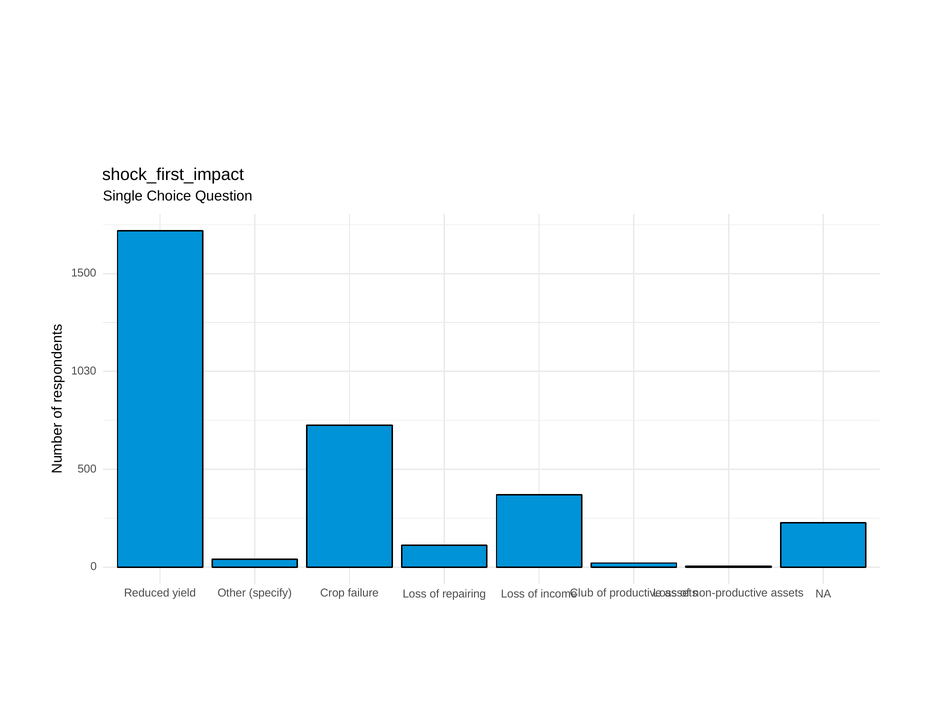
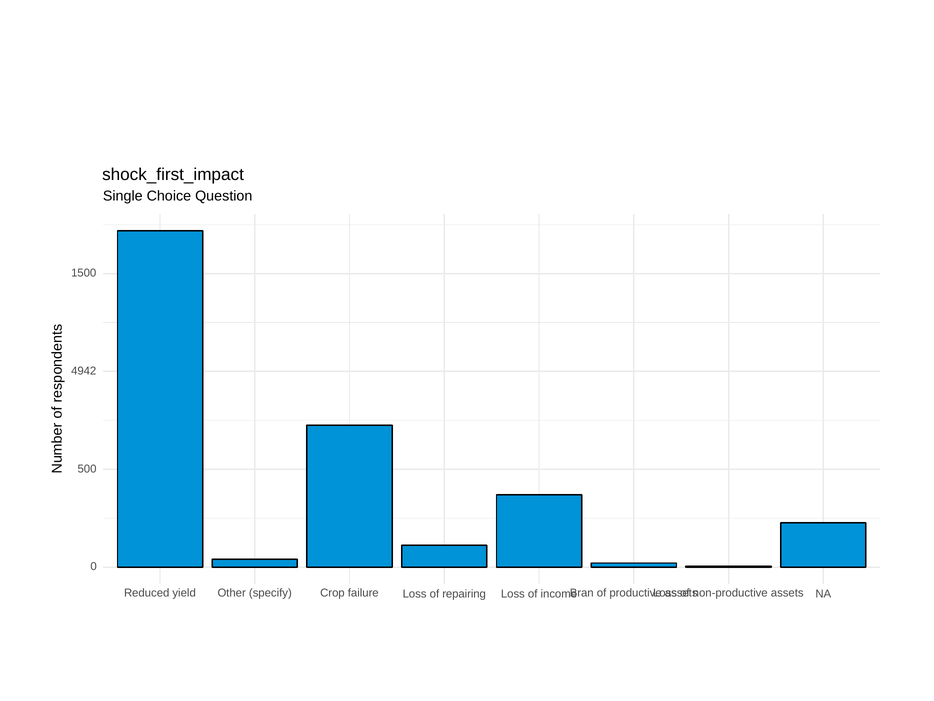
1030: 1030 -> 4942 (84, 371)
Club: Club -> Bran (582, 593)
